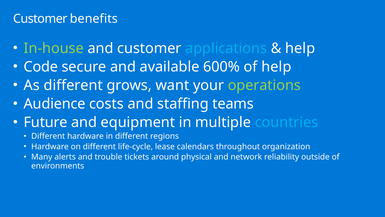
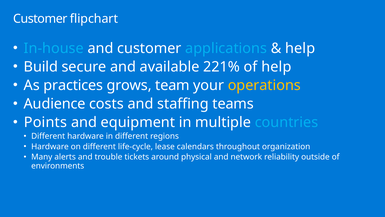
benefits: benefits -> flipchart (94, 19)
In-house colour: light green -> light blue (54, 48)
Code: Code -> Build (41, 67)
600%: 600% -> 221% (222, 67)
As different: different -> practices (73, 85)
want: want -> team (172, 85)
operations colour: light green -> yellow (264, 85)
Future: Future -> Points (45, 122)
